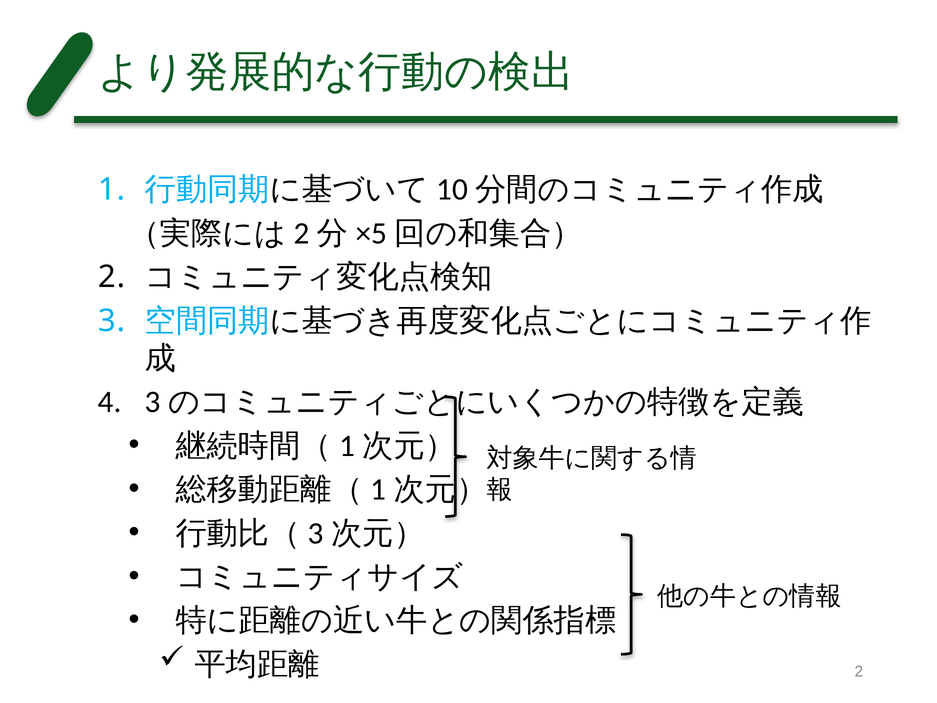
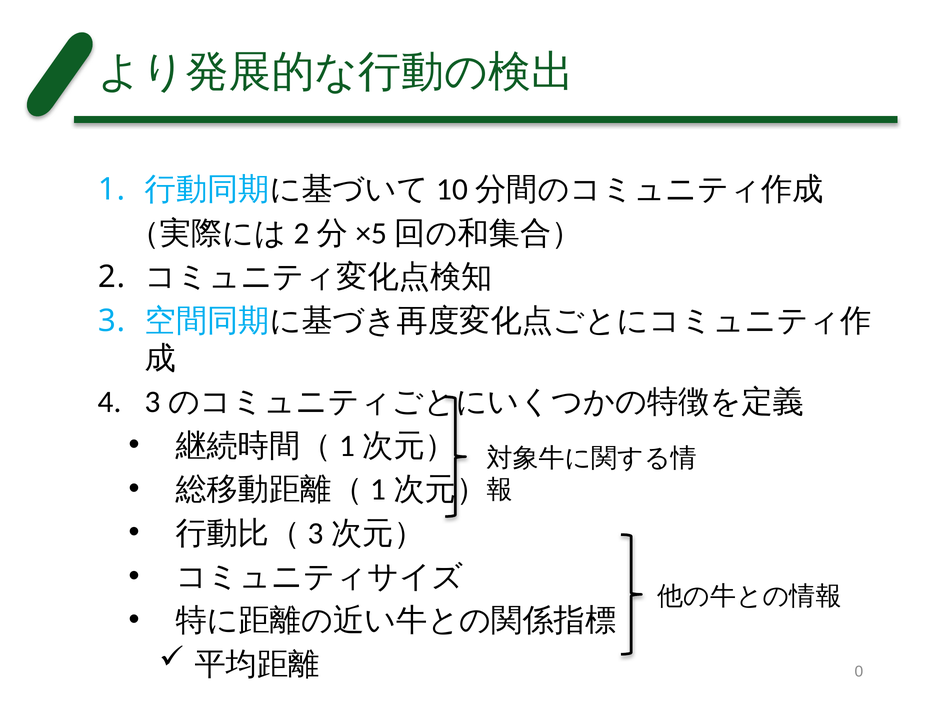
2: 2 -> 0 (859, 671)
